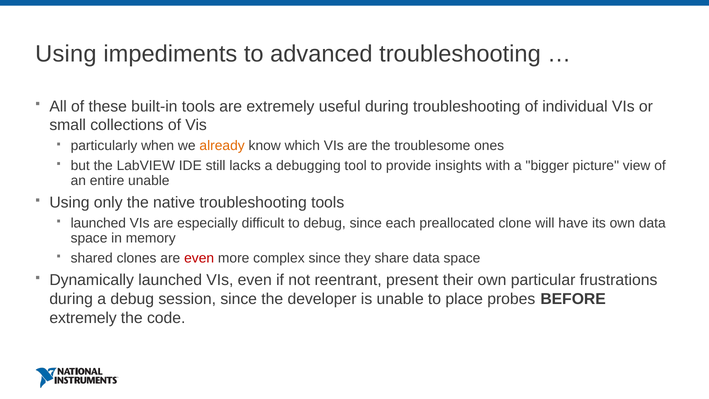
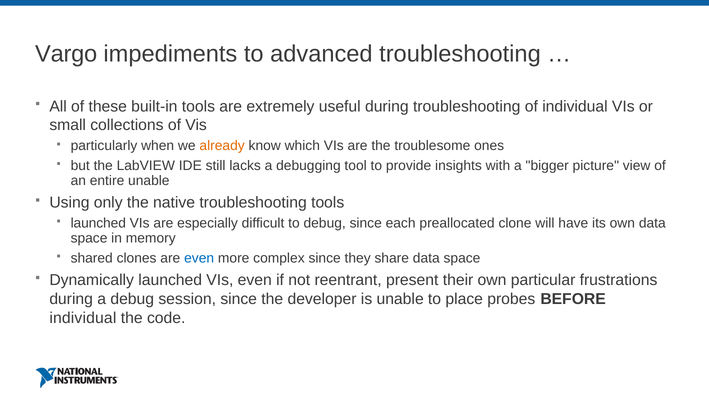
Using: Using -> Vargo (66, 54)
even colour: red -> blue (199, 258)
extremely: extremely -> individual (83, 318)
